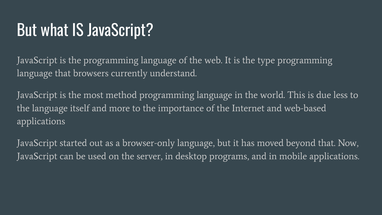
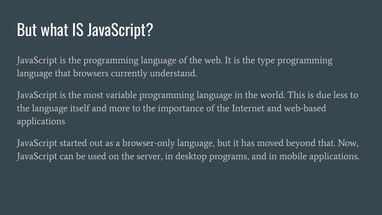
method: method -> variable (121, 95)
